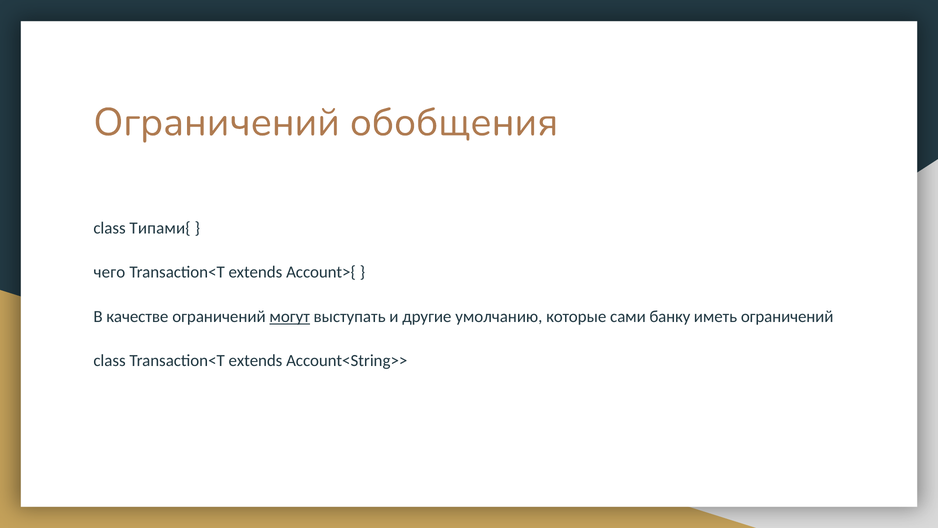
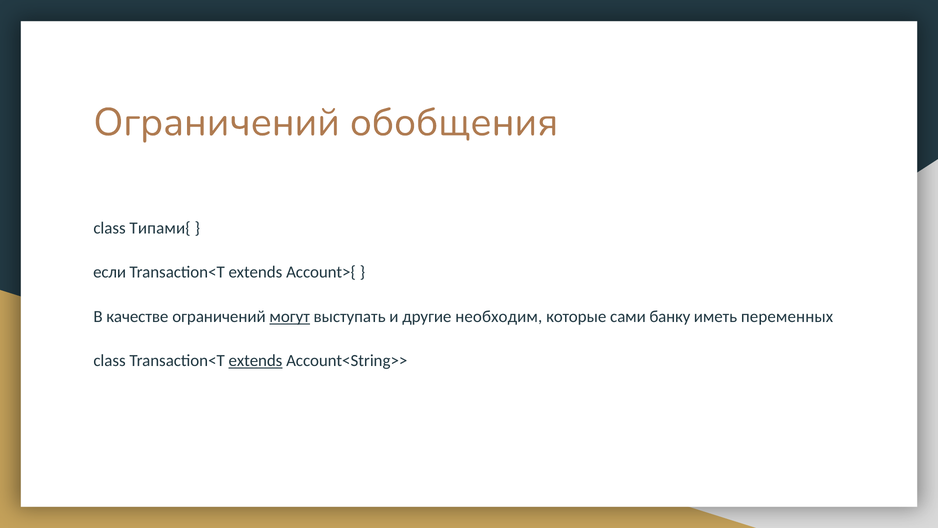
чего: чего -> если (110, 272)
умолчанию: умолчанию -> необходим (499, 316)
иметь ограничений: ограничений -> переменных (787, 316)
extends underline: none -> present (255, 361)
